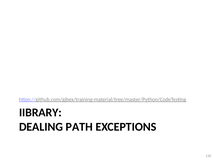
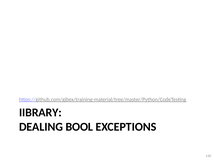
PATH: PATH -> BOOL (79, 126)
